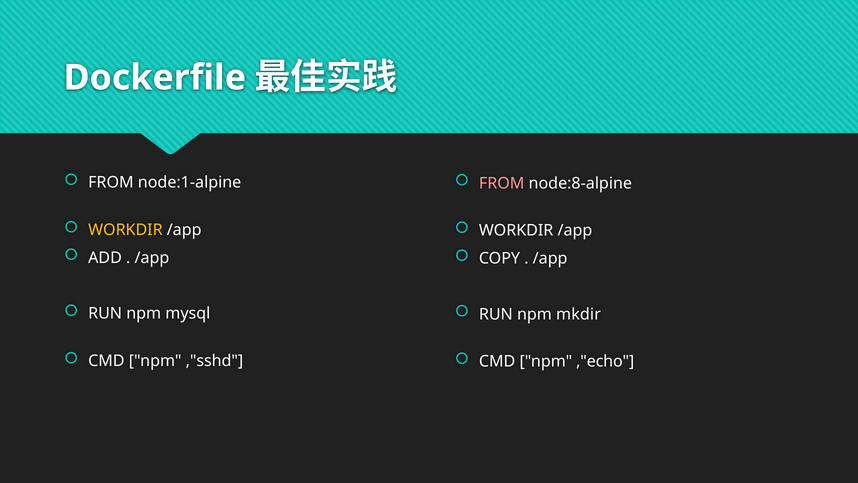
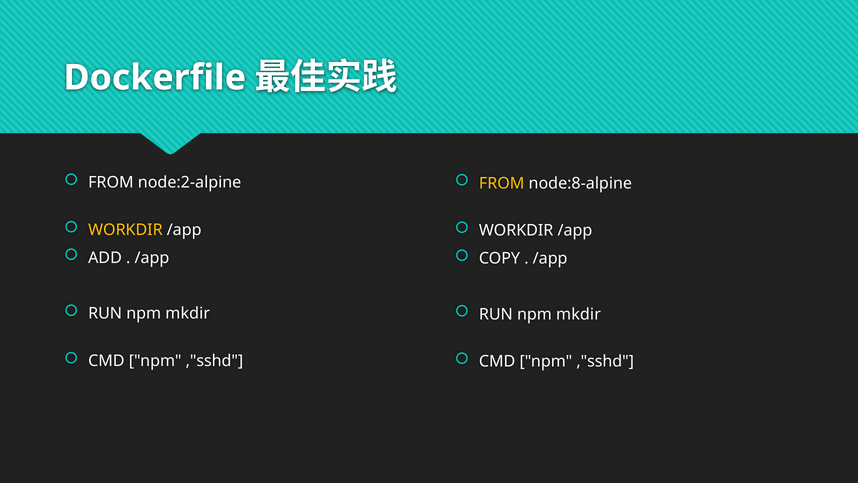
node:1-alpine: node:1-alpine -> node:2-alpine (190, 182)
FROM colour: pink -> yellow (502, 183)
mysql: mysql -> mkdir (188, 313)
,"echo: ,"echo -> ,"sshd (605, 361)
